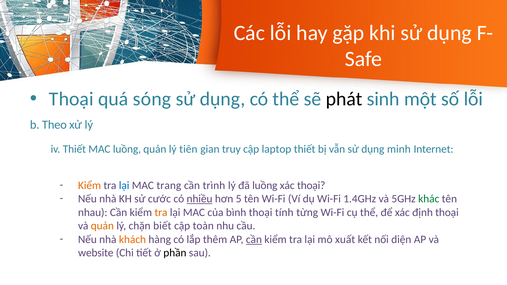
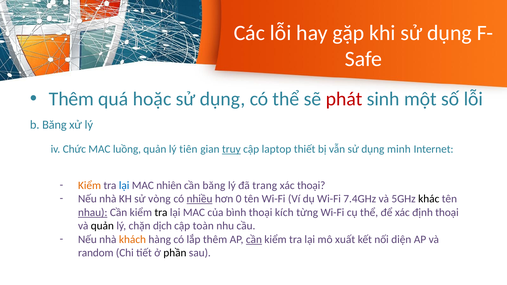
Thoại: Thoại -> Thêm (71, 99)
sóng: sóng -> hoặc (152, 99)
phát colour: black -> red (344, 99)
b Theo: Theo -> Băng (54, 125)
iv Thiết: Thiết -> Chức (74, 149)
truy underline: none -> present (231, 149)
trang: trang -> nhiên (169, 186)
cần trình: trình -> băng (214, 186)
đã luồng: luồng -> trang (265, 186)
cước: cước -> vòng (159, 199)
5: 5 -> 0 (239, 199)
1.4GHz: 1.4GHz -> 7.4GHz (360, 199)
khác colour: green -> black (429, 199)
nhau underline: none -> present (93, 213)
tra colour: orange -> black (161, 213)
tính: tính -> kích (284, 213)
quản colour: orange -> black (102, 226)
biết: biết -> dịch (162, 226)
website: website -> random (96, 253)
